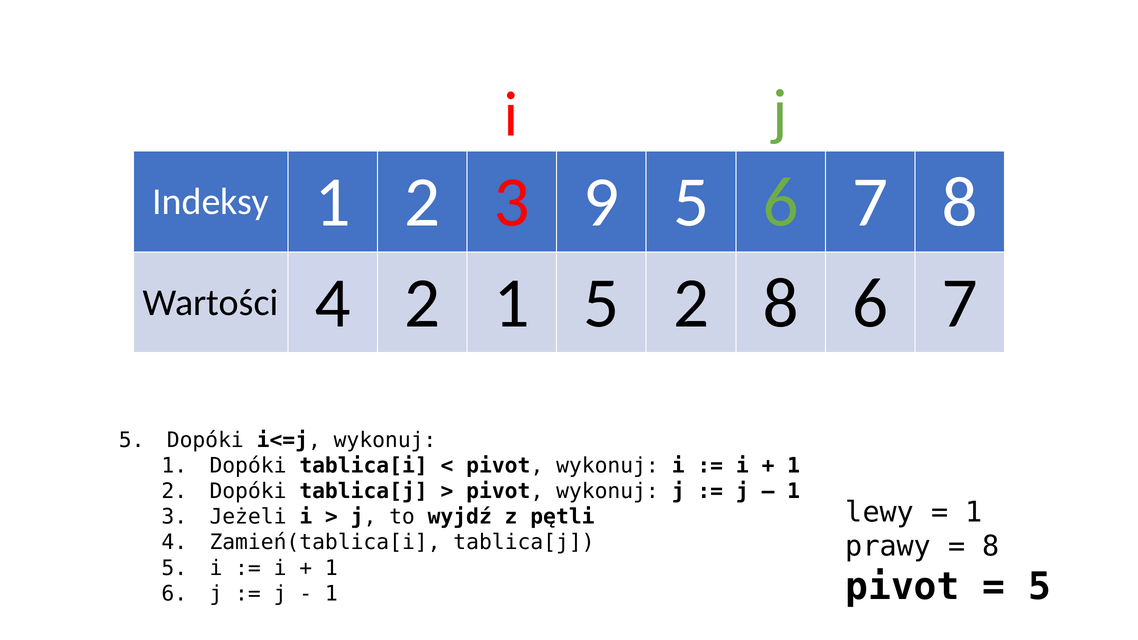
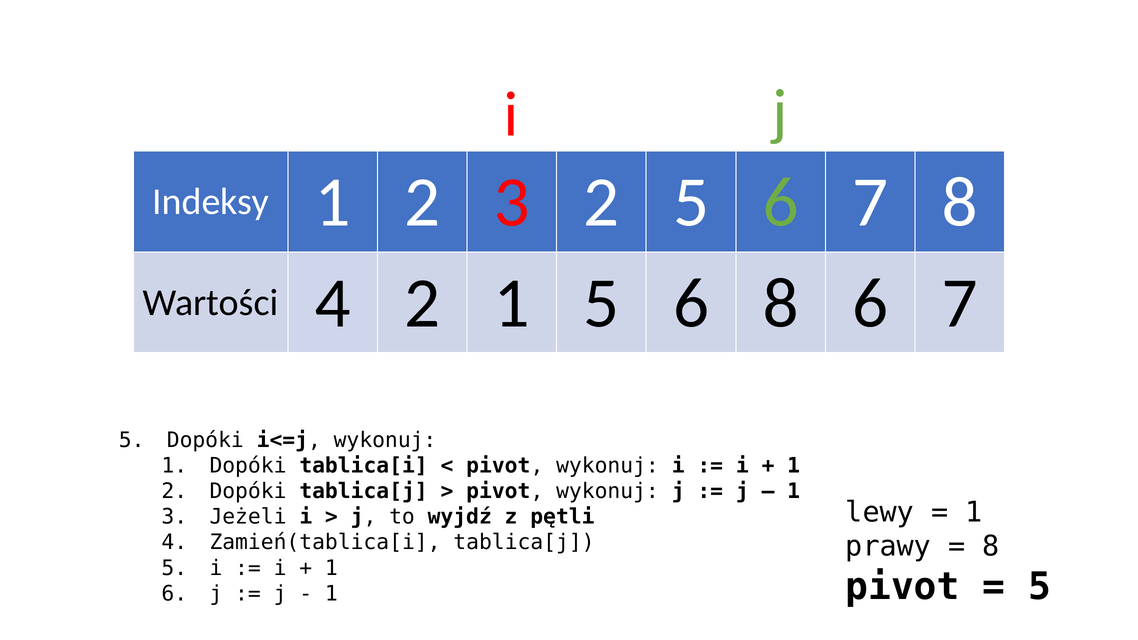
3 9: 9 -> 2 (601, 202)
1 5 2: 2 -> 6 (691, 303)
